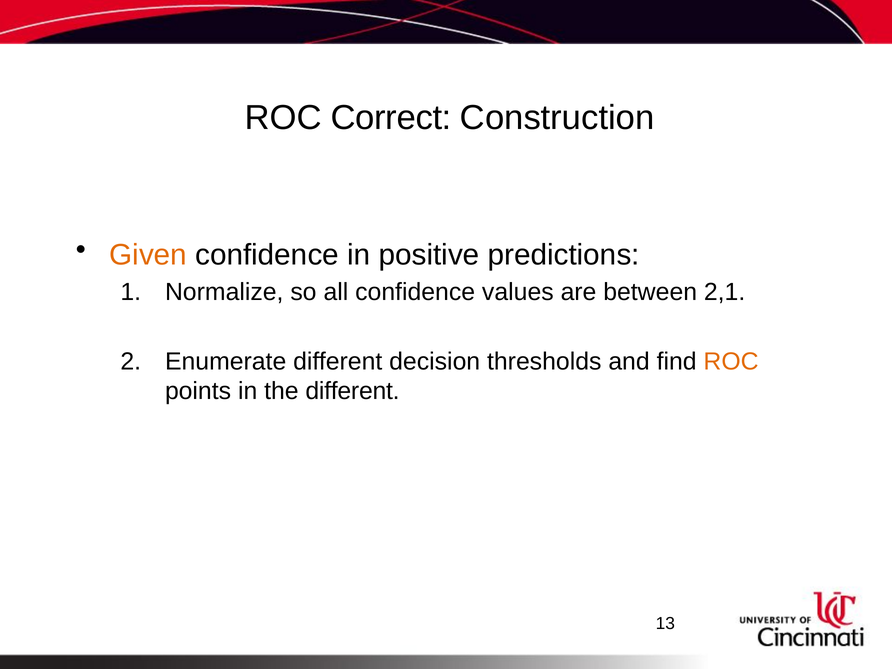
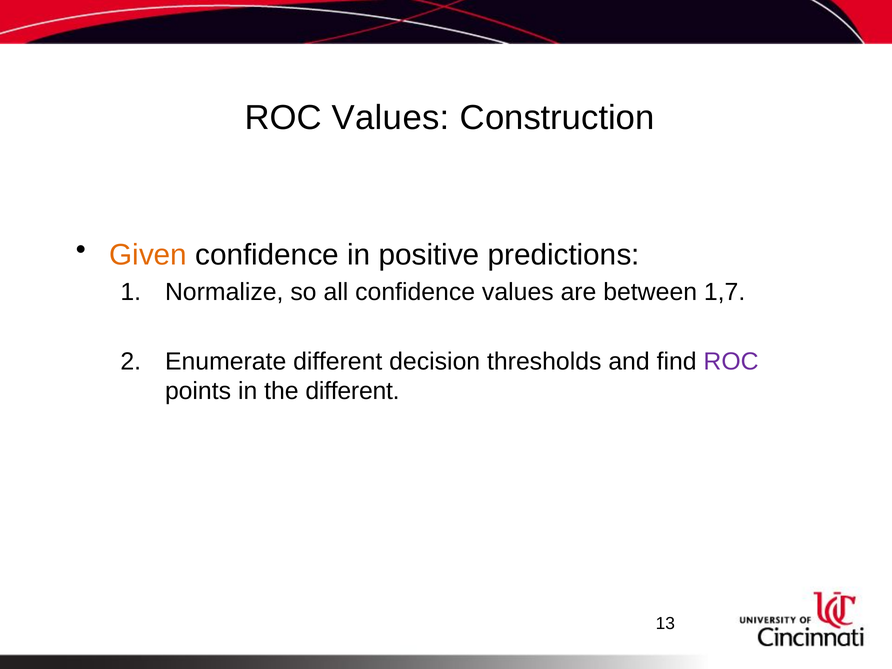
ROC Correct: Correct -> Values (391, 118)
2,1: 2,1 -> 1,7 (725, 292)
ROC colour: orange -> purple (731, 361)
